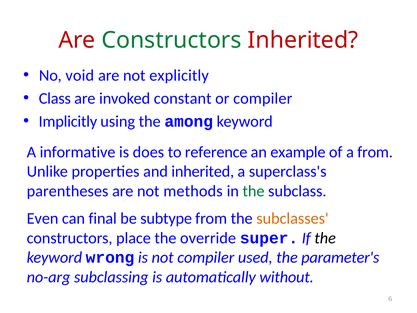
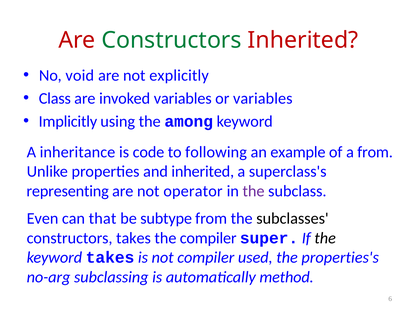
invoked constant: constant -> variables (183, 98)
or compiler: compiler -> variables (263, 98)
informative: informative -> inheritance (77, 152)
does: does -> code (148, 152)
reference: reference -> following (216, 152)
parentheses: parentheses -> representing (68, 191)
methods: methods -> operator (193, 191)
the colour: green -> purple (254, 191)
final: final -> that (103, 218)
subclasses colour: orange -> black (292, 218)
constructors place: place -> takes (133, 238)
the override: override -> compiler (208, 238)
keyword wrong: wrong -> takes (110, 257)
parameter's: parameter's -> properties's (340, 257)
without: without -> method (287, 277)
